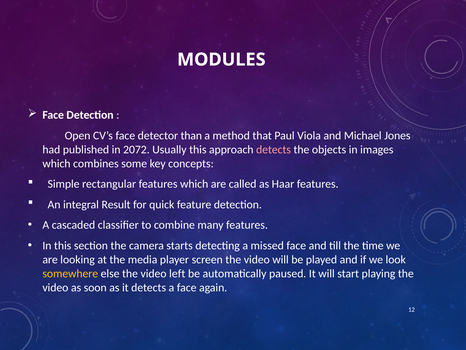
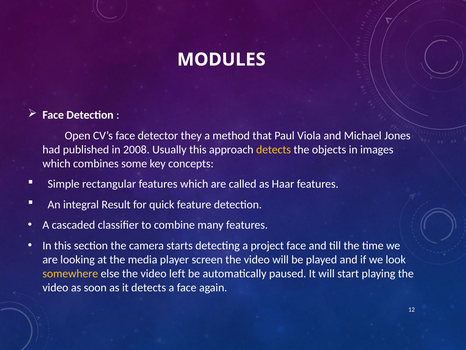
than: than -> they (191, 135)
2072: 2072 -> 2008 (136, 149)
detects colour: pink -> yellow (274, 149)
missed: missed -> project (267, 245)
